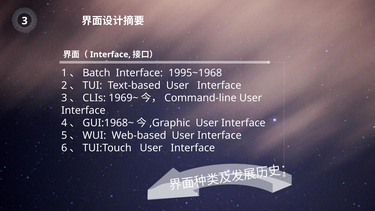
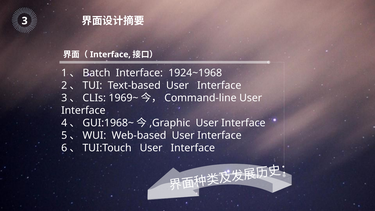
1995~1968: 1995~1968 -> 1924~1968 (195, 73)
